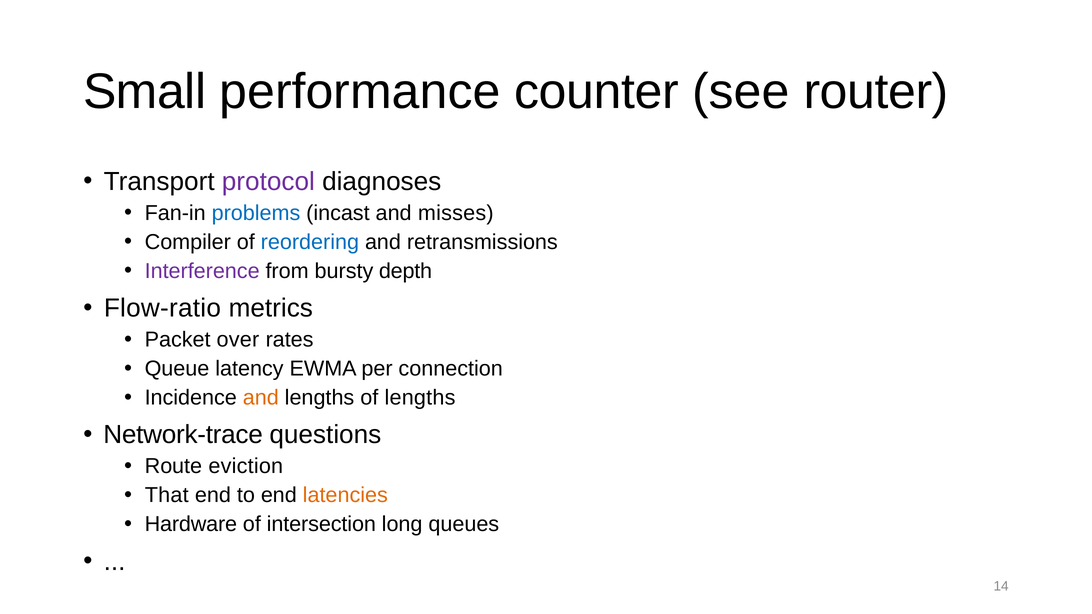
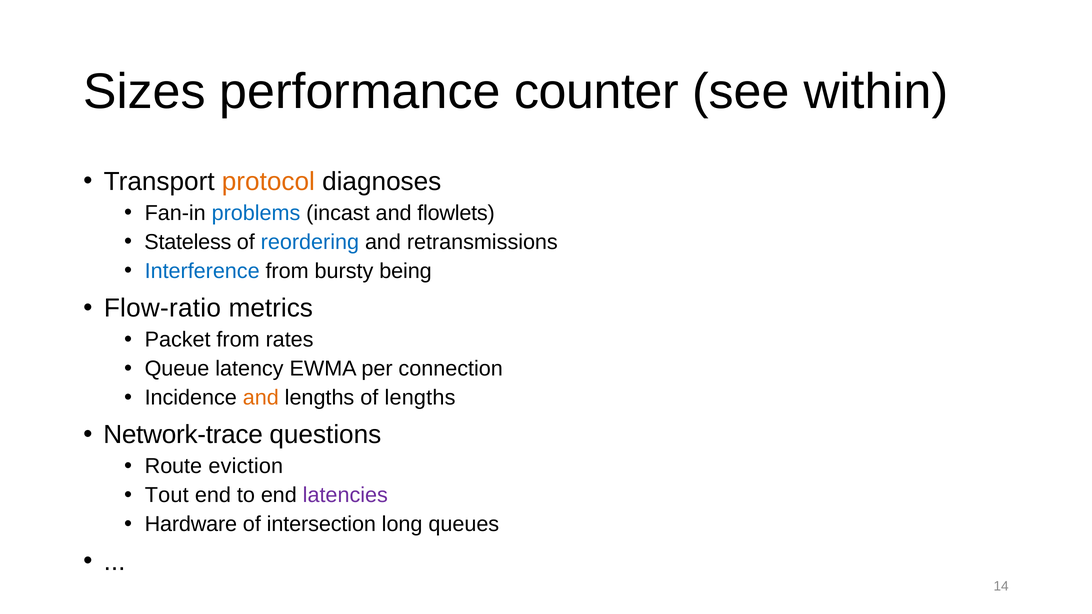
Small: Small -> Sizes (144, 92)
router: router -> within (876, 92)
protocol colour: purple -> orange (268, 182)
misses: misses -> flowlets (456, 213)
Compiler: Compiler -> Stateless (188, 242)
Interference colour: purple -> blue (202, 271)
depth: depth -> being (405, 271)
Packet over: over -> from (238, 340)
That: That -> Tout (167, 495)
latencies colour: orange -> purple (345, 495)
